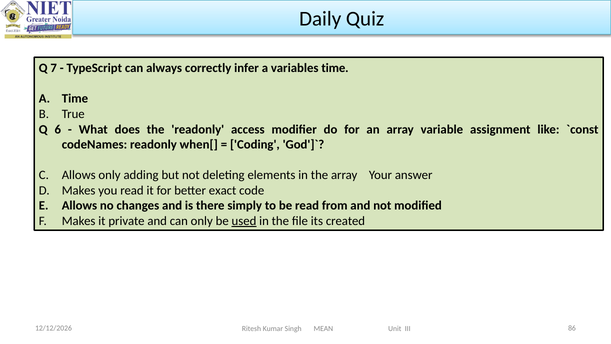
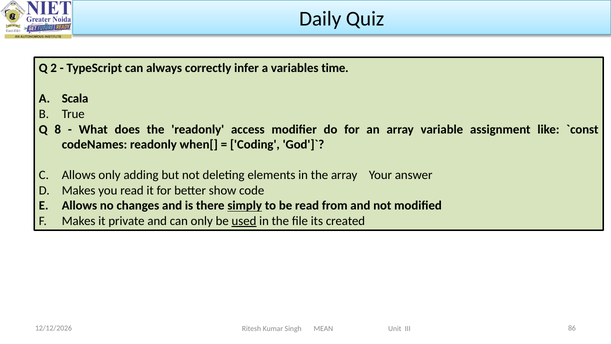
7: 7 -> 2 (54, 68)
A Time: Time -> Scala (75, 99)
6: 6 -> 8 (58, 129)
exact: exact -> show (223, 190)
simply underline: none -> present (245, 206)
